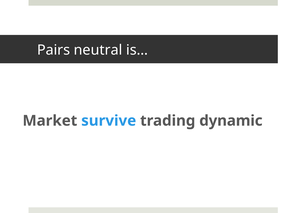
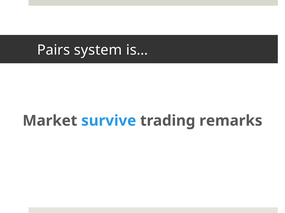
neutral: neutral -> system (98, 50)
dynamic: dynamic -> remarks (231, 121)
